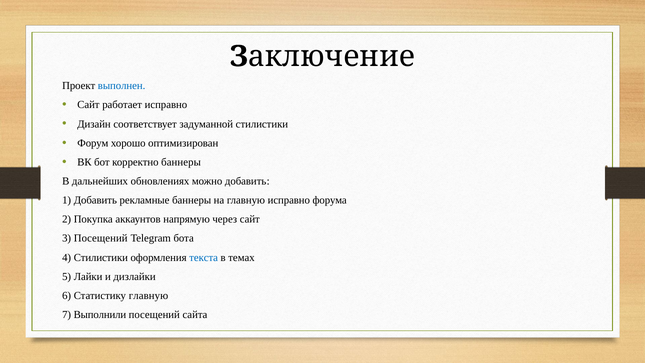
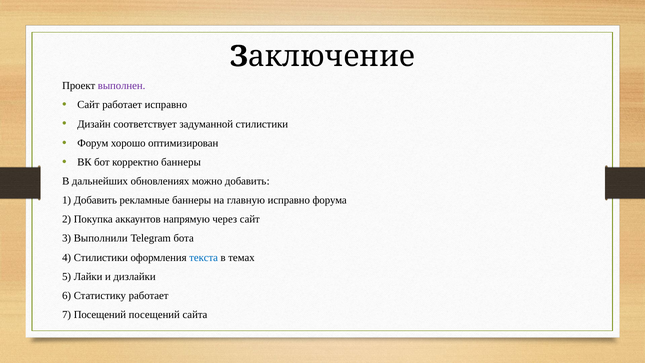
выполнен colour: blue -> purple (122, 86)
3 Посещений: Посещений -> Выполнили (101, 238)
Статистику главную: главную -> работает (149, 296)
7 Выполнили: Выполнили -> Посещений (100, 315)
